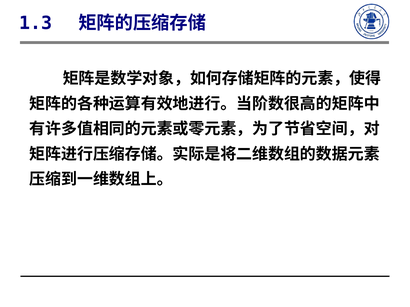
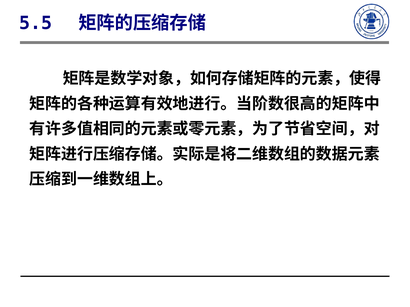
1.3: 1.3 -> 5.5 (36, 23)
